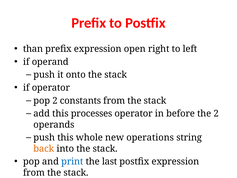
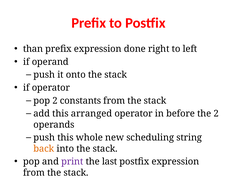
open: open -> done (135, 49)
processes: processes -> arranged (91, 113)
operations: operations -> scheduling (150, 137)
print colour: blue -> purple (72, 161)
